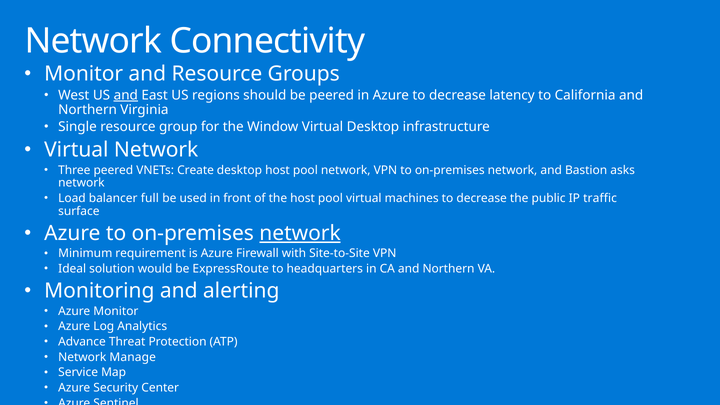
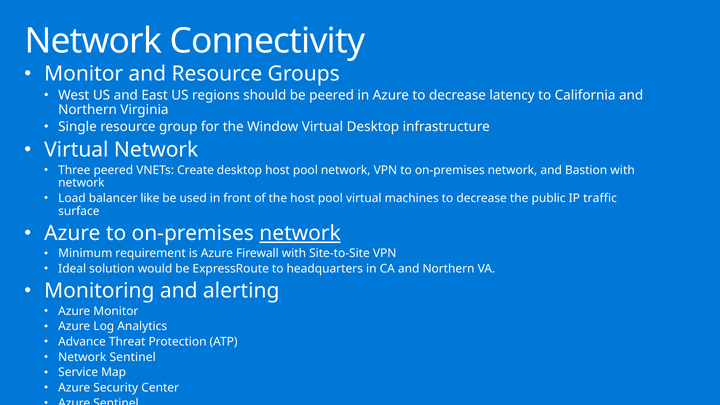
and underline: present -> none (126, 95)
Bastion asks: asks -> with (623, 170)
full: full -> like (150, 198)
Network Manage: Manage -> Sentinel (133, 357)
